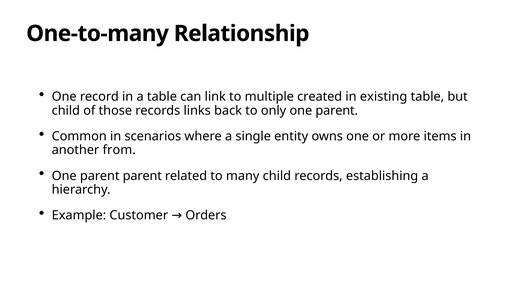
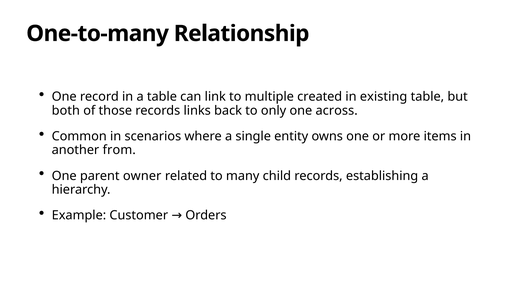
child: child -> both (66, 110)
only one parent: parent -> across (337, 110)
parent parent: parent -> owner (142, 175)
